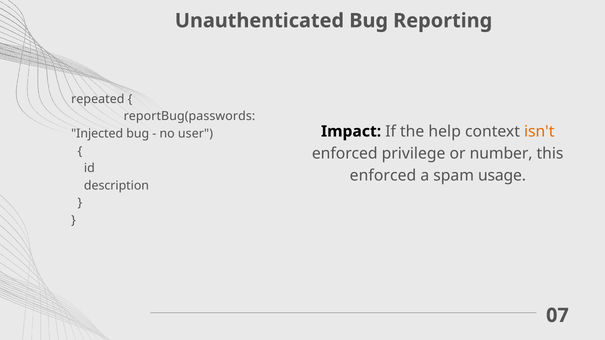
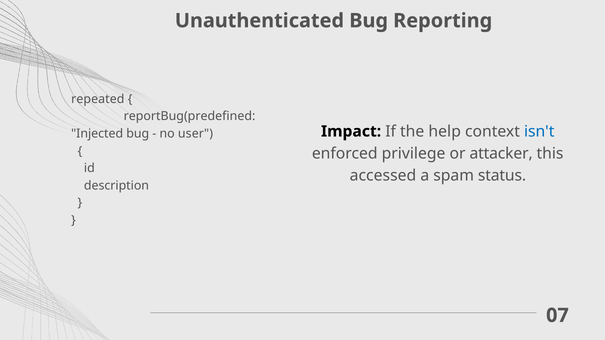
reportBug(passwords: reportBug(passwords -> reportBug(predefined (190, 116)
isn't colour: orange -> blue (539, 132)
number: number -> attacker (501, 154)
enforced: enforced -> accessed (383, 176)
usage: usage -> status (502, 176)
